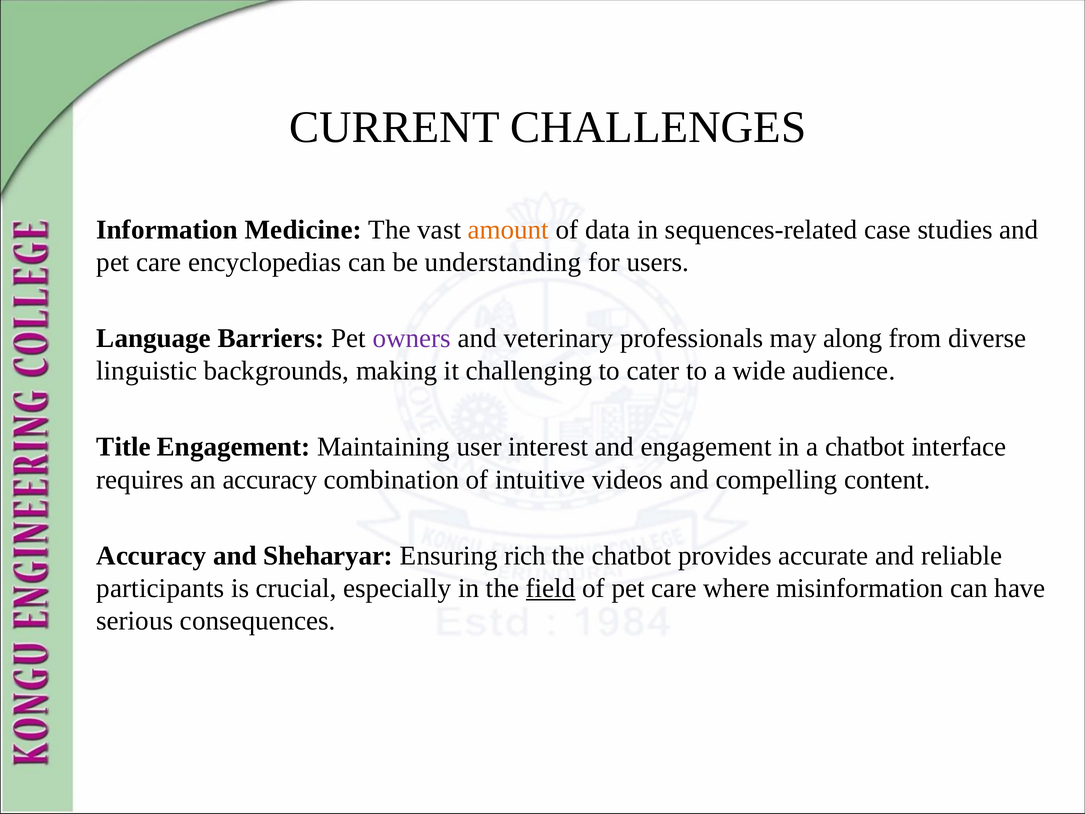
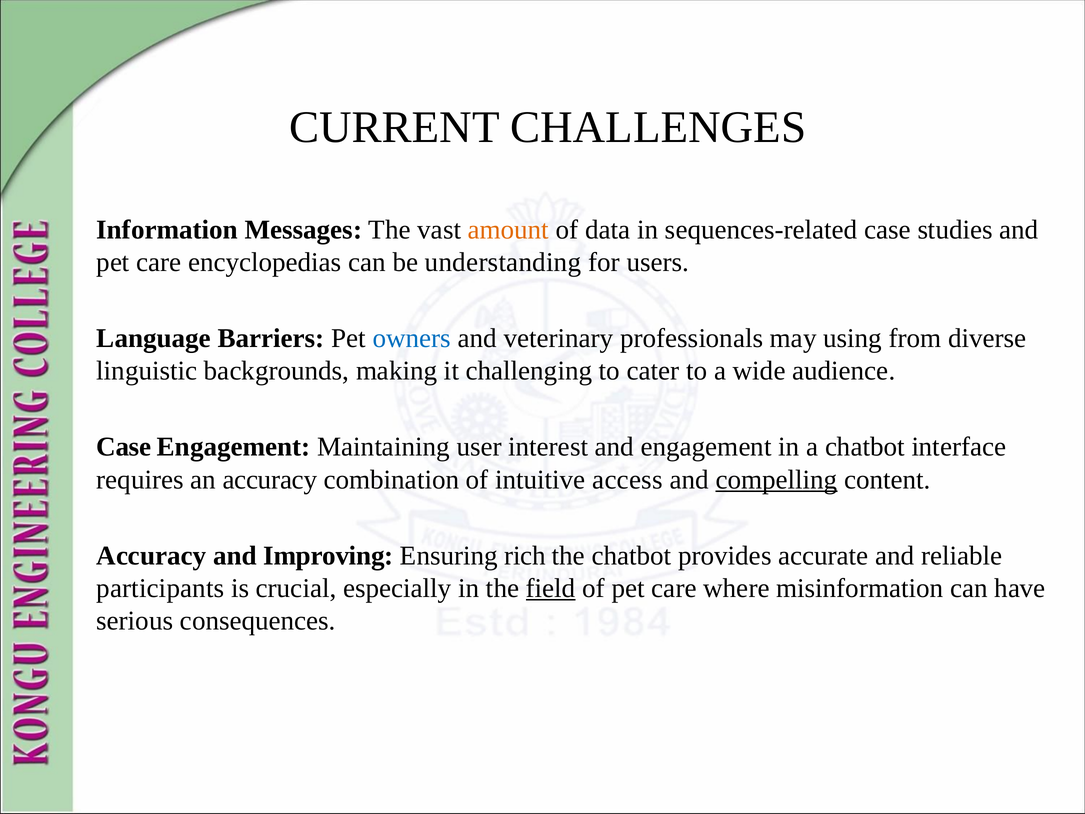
Medicine: Medicine -> Messages (303, 230)
owners colour: purple -> blue (412, 338)
along: along -> using (853, 338)
Title: Title -> Case (124, 447)
videos: videos -> access (627, 479)
compelling underline: none -> present (777, 479)
Sheharyar: Sheharyar -> Improving (328, 555)
